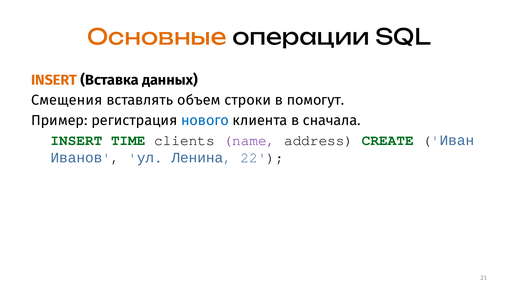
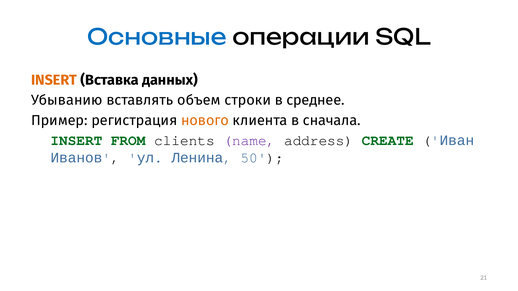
Основные colour: orange -> blue (157, 37)
Смещения: Смещения -> Убыванию (67, 100)
помогут: помогут -> среднее (315, 100)
нового colour: blue -> orange (205, 121)
TIME: TIME -> FROM (128, 141)
22: 22 -> 50 (254, 158)
